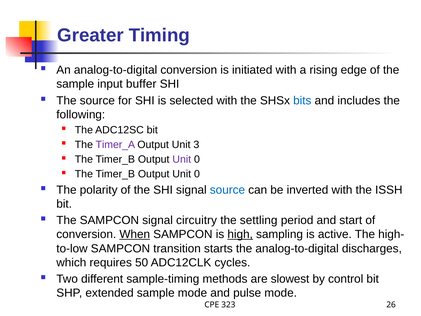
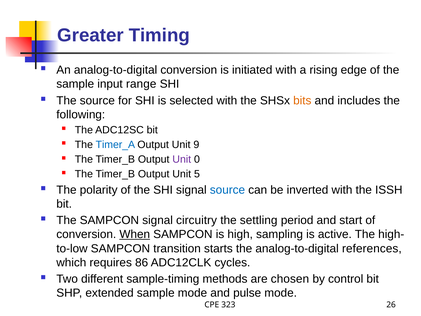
buffer: buffer -> range (141, 84)
bits colour: blue -> orange (302, 100)
Timer_A colour: purple -> blue (115, 145)
3: 3 -> 9 (196, 145)
0: 0 -> 5 (197, 174)
high underline: present -> none (240, 234)
discharges: discharges -> references (372, 248)
50: 50 -> 86 (142, 262)
slowest: slowest -> chosen (290, 279)
